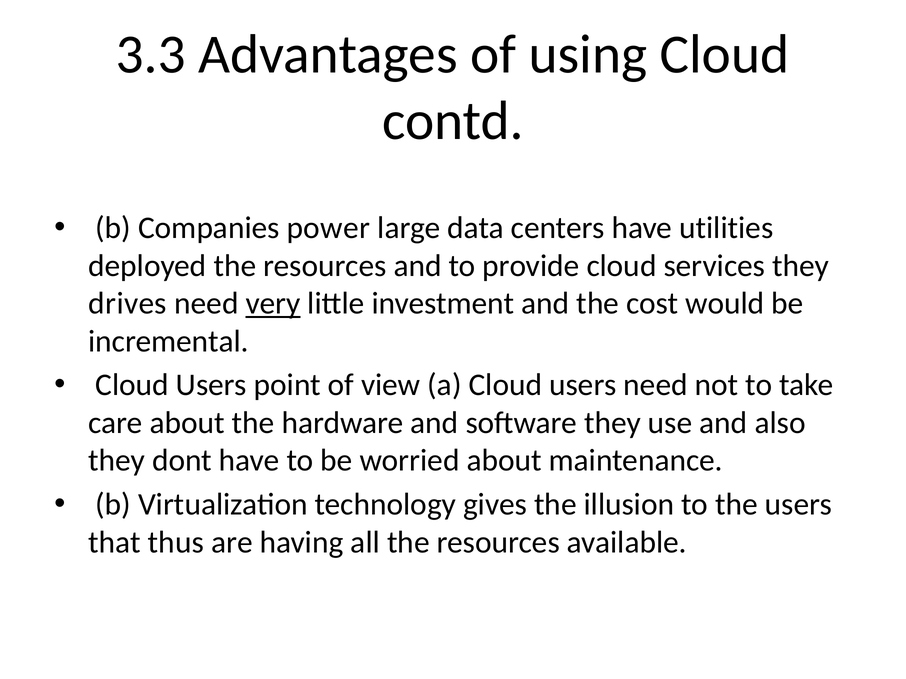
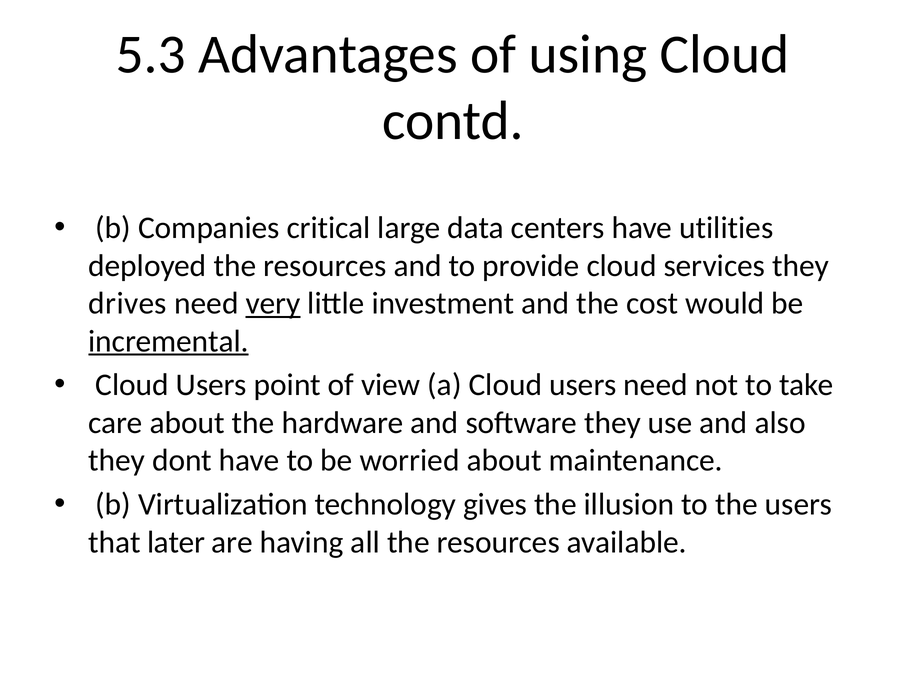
3.3: 3.3 -> 5.3 (151, 54)
power: power -> critical (329, 228)
incremental underline: none -> present (169, 341)
thus: thus -> later (176, 543)
